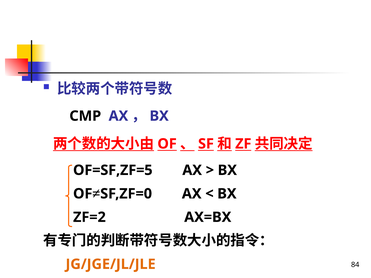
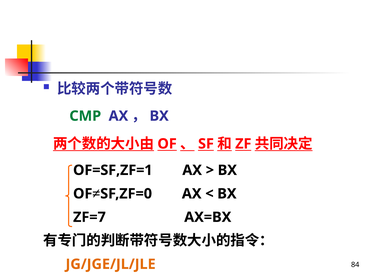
CMP colour: black -> green (85, 116)
OF=SF,ZF=5: OF=SF,ZF=5 -> OF=SF,ZF=1 (113, 170)
ZF=2: ZF=2 -> ZF=7 (89, 217)
